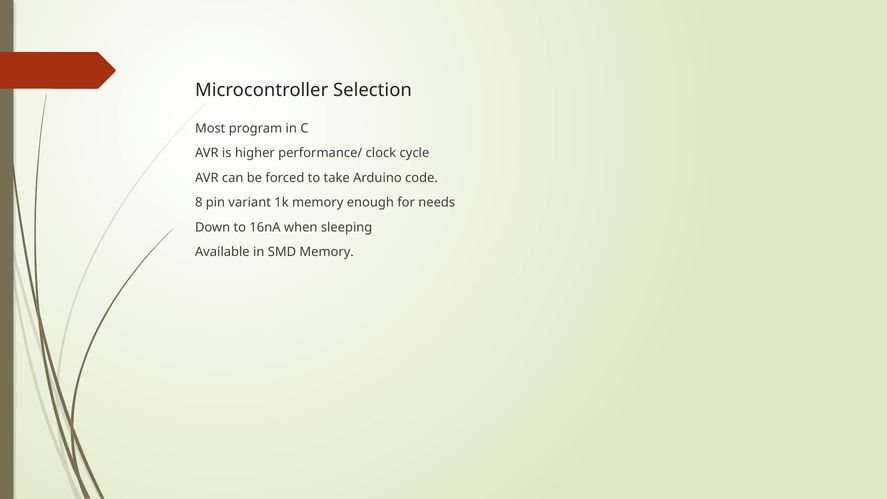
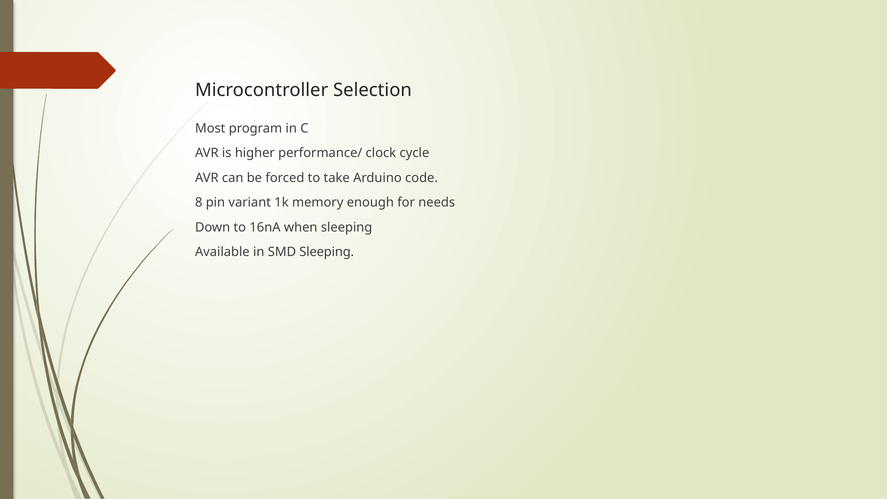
SMD Memory: Memory -> Sleeping (327, 252)
